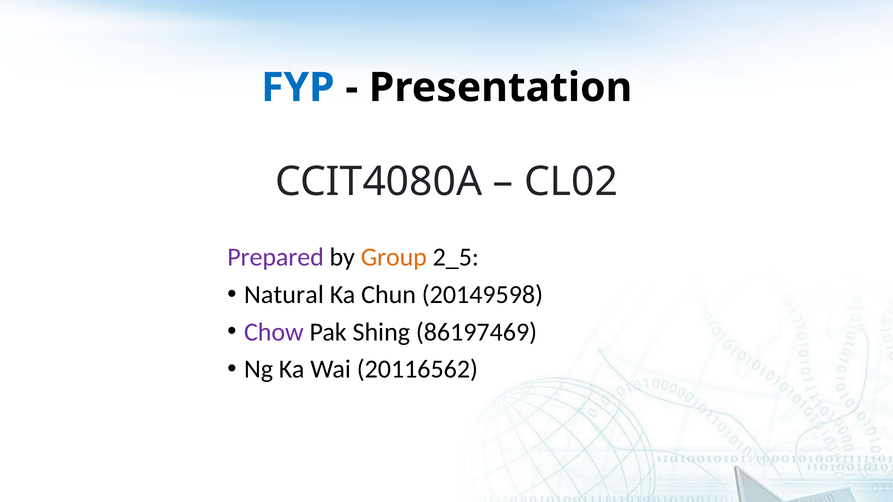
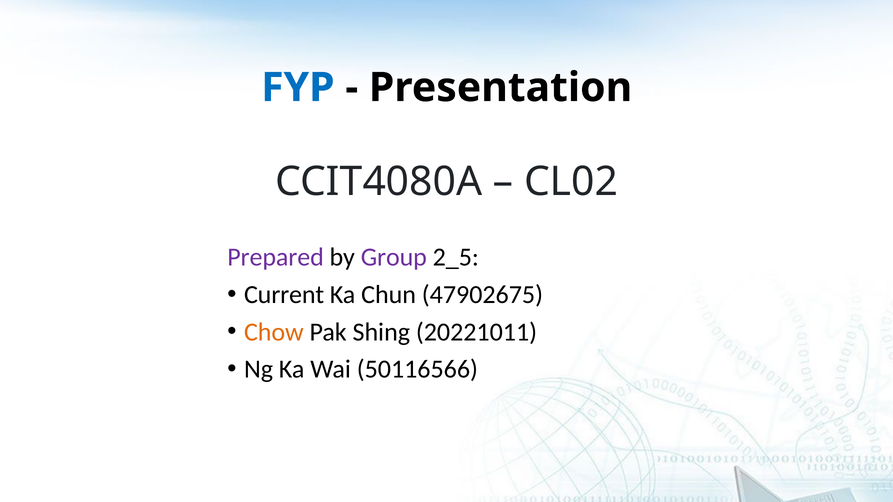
Group colour: orange -> purple (394, 257)
Natural: Natural -> Current (284, 295)
20149598: 20149598 -> 47902675 (482, 295)
Chow colour: purple -> orange (274, 332)
86197469: 86197469 -> 20221011 (476, 332)
20116562: 20116562 -> 50116566 (417, 370)
